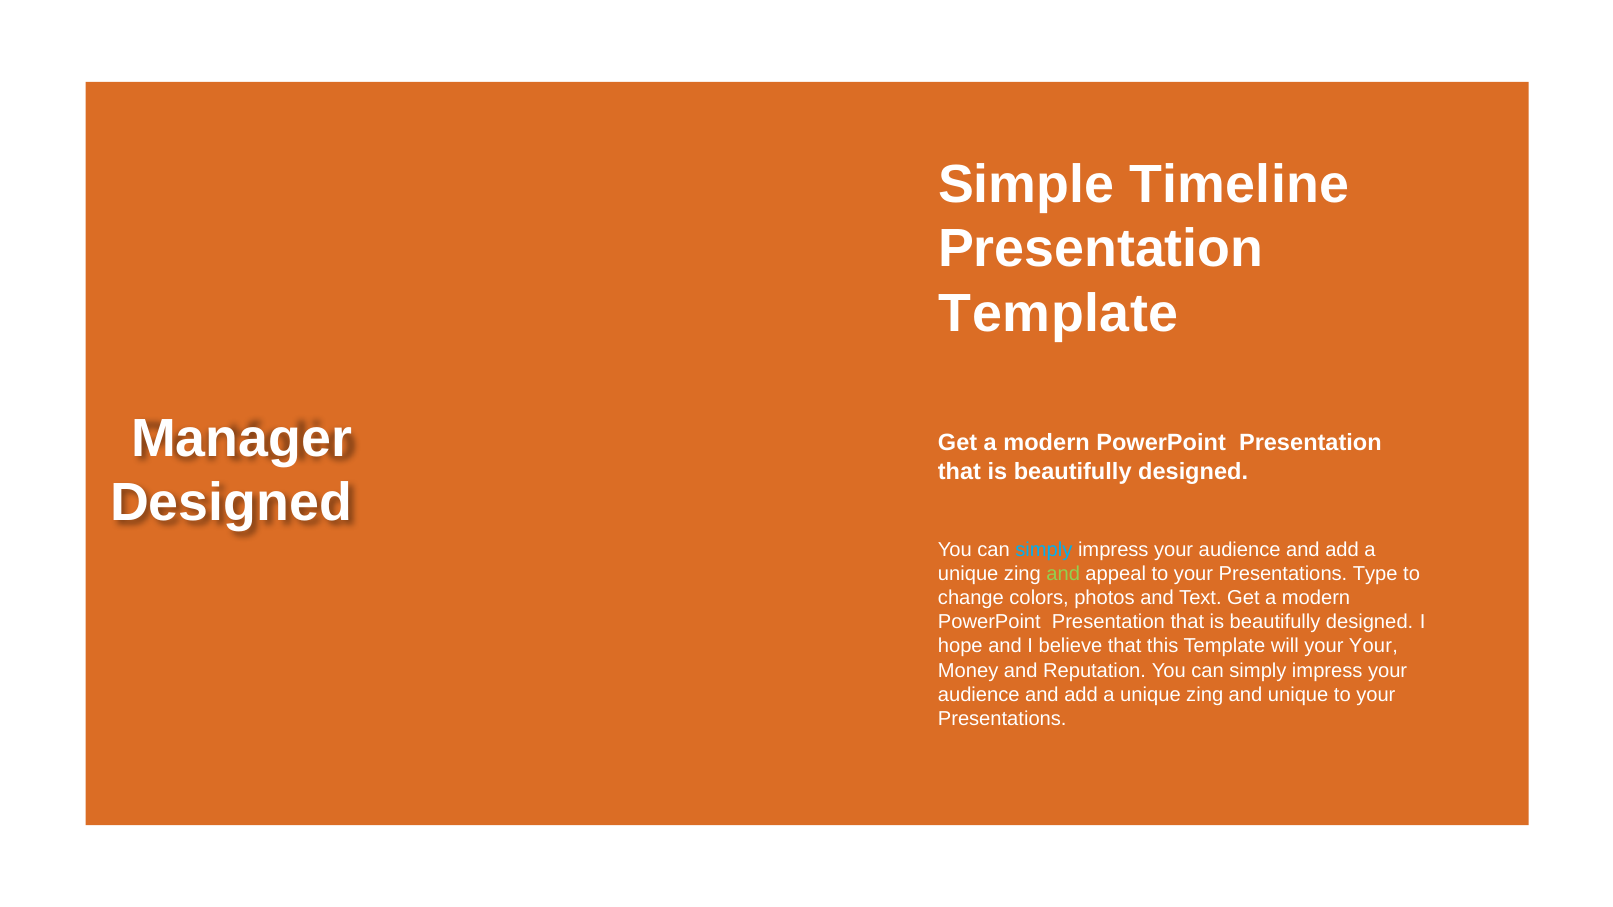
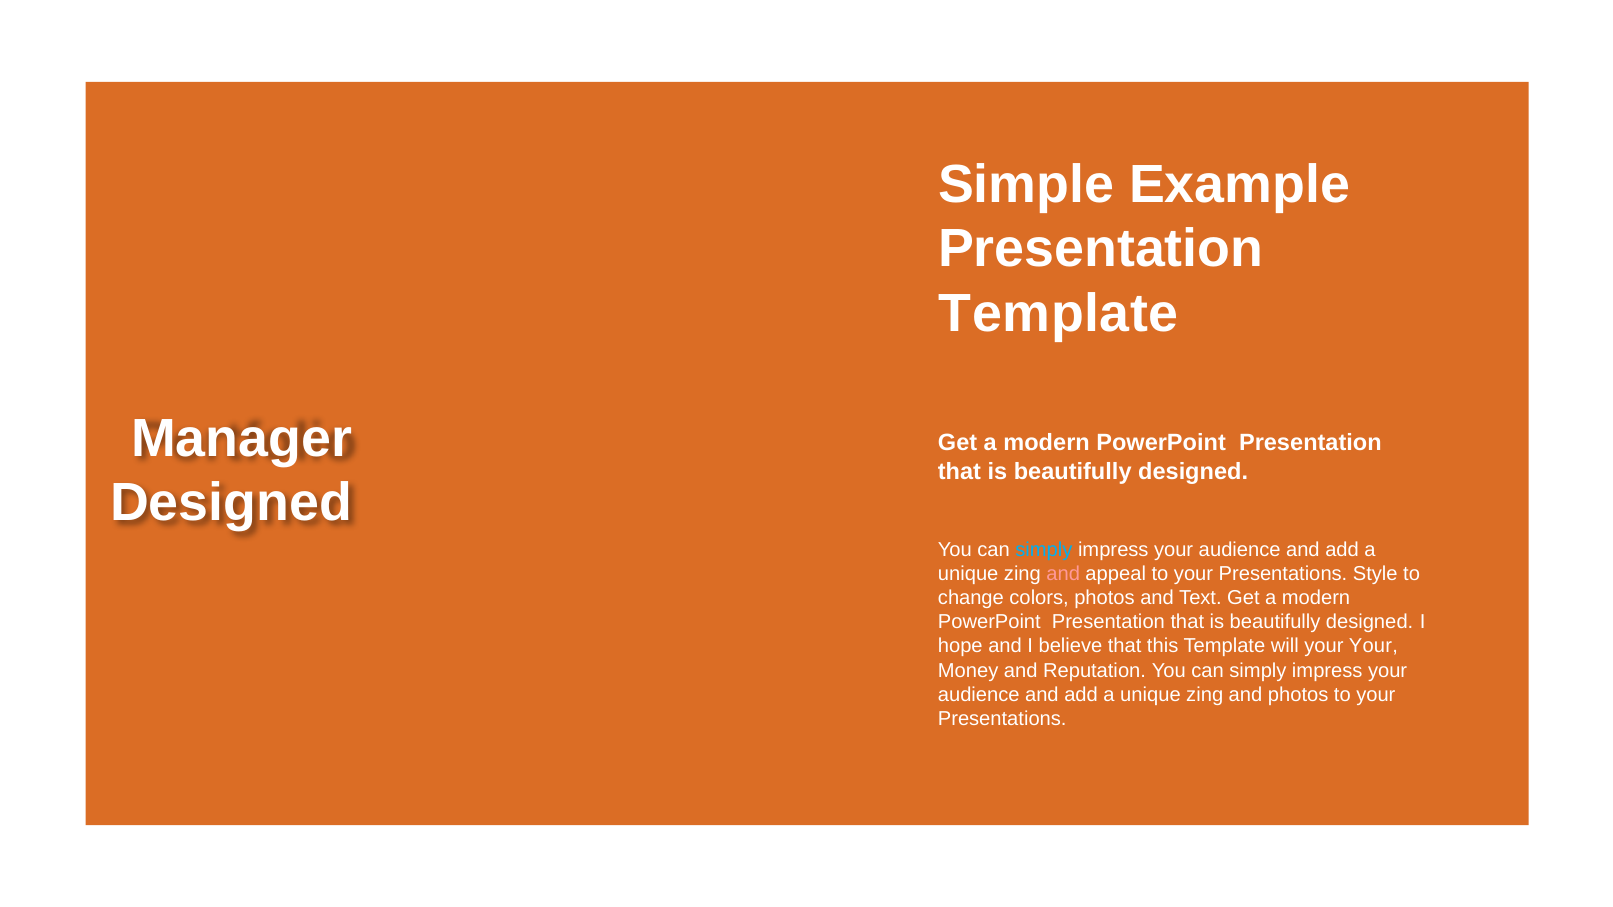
Timeline: Timeline -> Example (1240, 185)
and colour: light green -> pink (1063, 574)
Type: Type -> Style (1375, 574)
and unique: unique -> photos (1298, 695)
